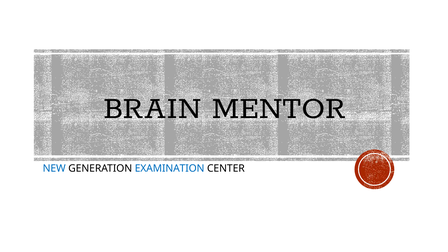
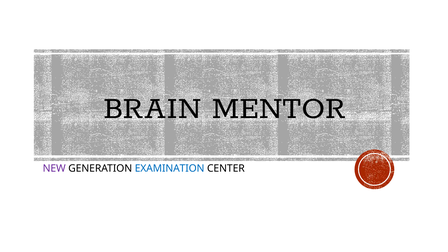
NEW colour: blue -> purple (54, 168)
